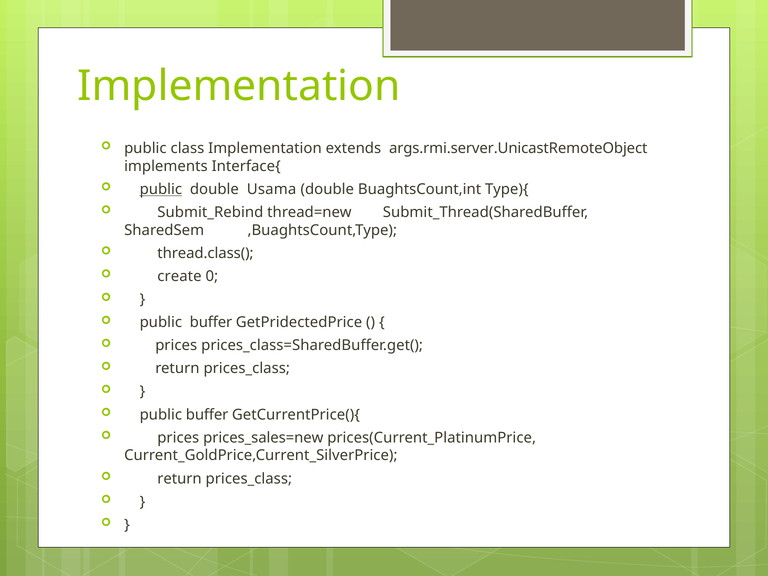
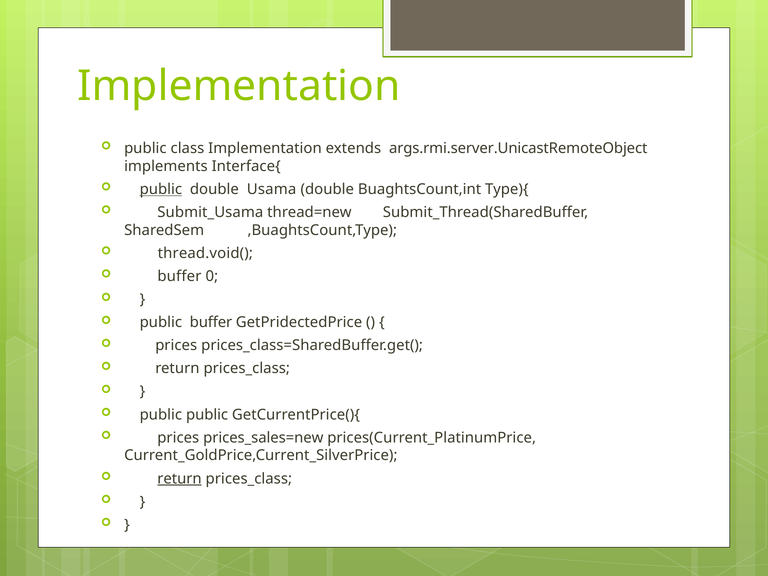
Submit_Rebind: Submit_Rebind -> Submit_Usama (210, 212)
thread.class(: thread.class( -> thread.void( (205, 253)
create: create -> buffer (179, 276)
buffer: buffer -> public (207, 415)
return underline: none -> present (180, 479)
